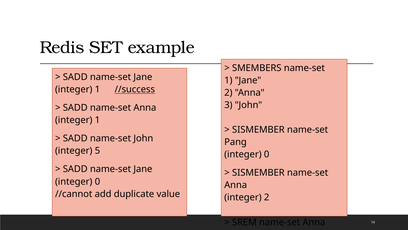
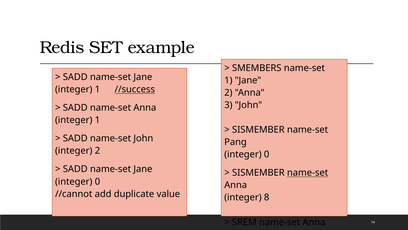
integer 5: 5 -> 2 (97, 151)
name-set underline: none -> present (308, 172)
integer 2: 2 -> 8 (267, 197)
